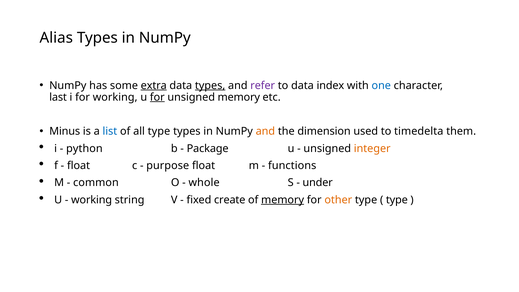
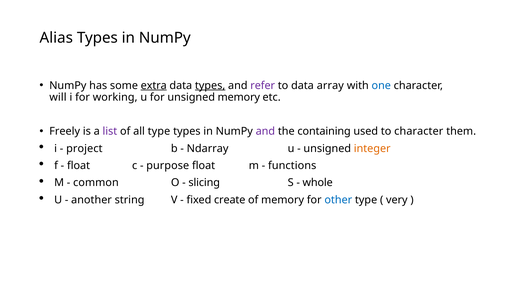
index: index -> array (330, 85)
last: last -> will (58, 97)
for underline: present -> none (157, 97)
Minus: Minus -> Freely (65, 131)
list colour: blue -> purple (110, 131)
and colour: orange -> purple (265, 131)
dimension: dimension -> containing (324, 131)
to timedelta: timedelta -> character (419, 131)
python: python -> project (84, 148)
Package: Package -> Ndarray (208, 148)
whole: whole -> slicing (204, 183)
under: under -> whole (318, 183)
working: working -> another (92, 200)
memory underline: present -> none (283, 200)
other colour: orange -> blue (338, 200)
type: type -> very (397, 200)
